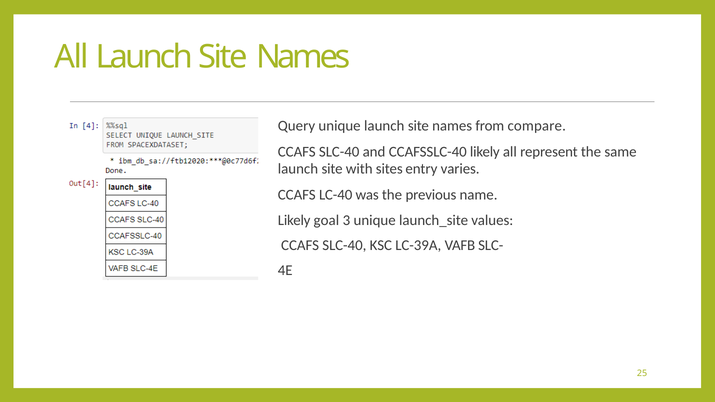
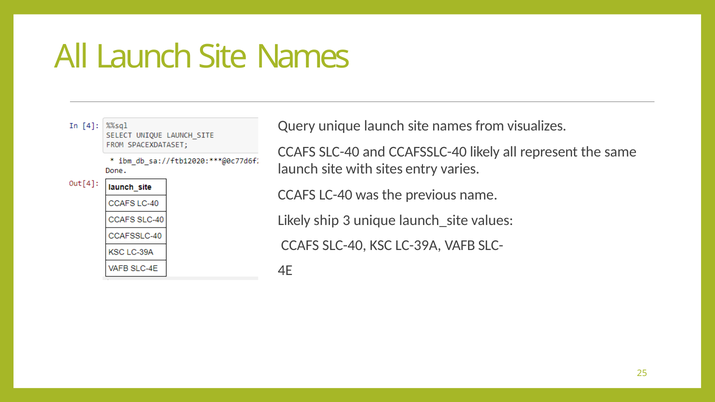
compare: compare -> visualizes (537, 126)
goal: goal -> ship (326, 220)
